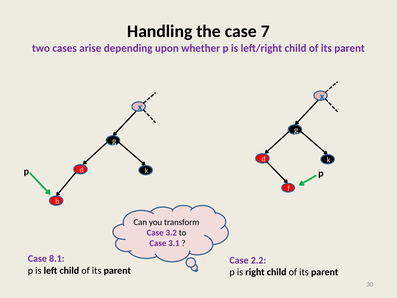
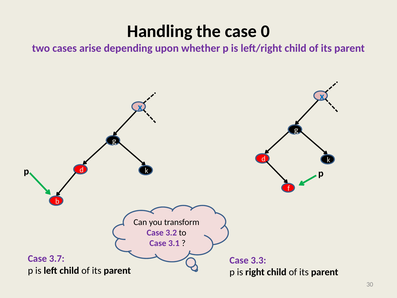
7: 7 -> 0 (265, 31)
8.1: 8.1 -> 3.7 (57, 258)
2.2: 2.2 -> 3.3 (258, 260)
